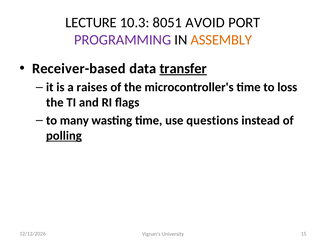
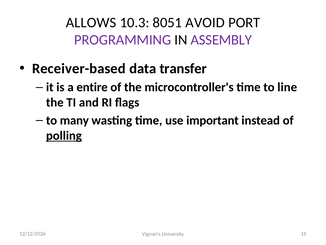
LECTURE: LECTURE -> ALLOWS (91, 22)
ASSEMBLY colour: orange -> purple (221, 40)
transfer underline: present -> none (183, 68)
raises: raises -> entire (92, 87)
loss: loss -> line (287, 87)
questions: questions -> important (212, 120)
